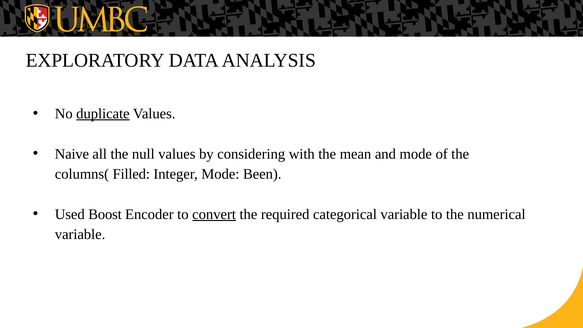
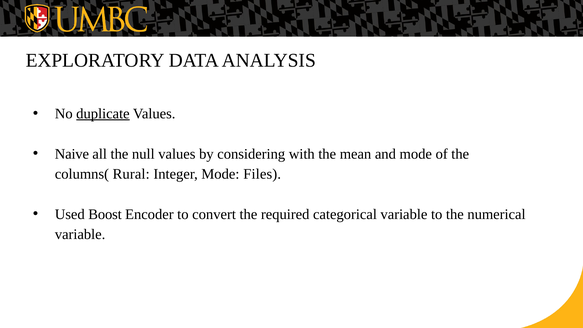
Filled: Filled -> Rural (131, 174)
Been: Been -> Files (262, 174)
convert underline: present -> none (214, 214)
